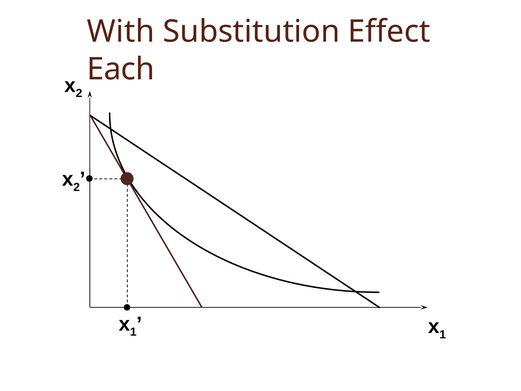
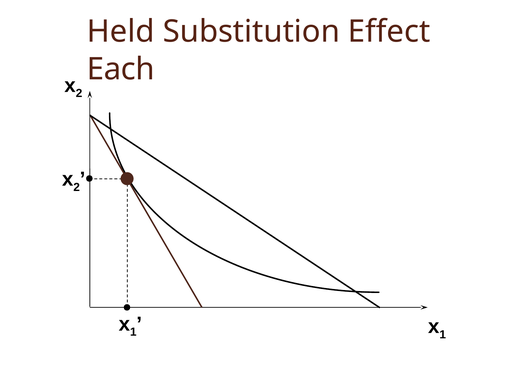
With: With -> Held (121, 32)
